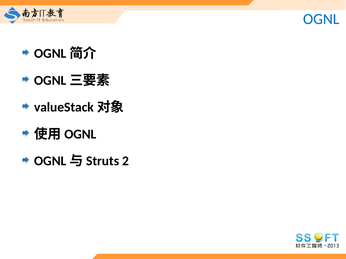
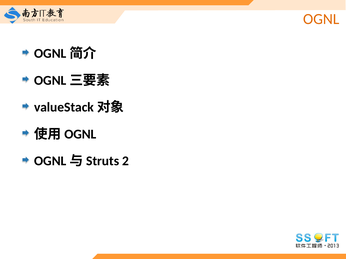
OGNL colour: blue -> orange (321, 19)
